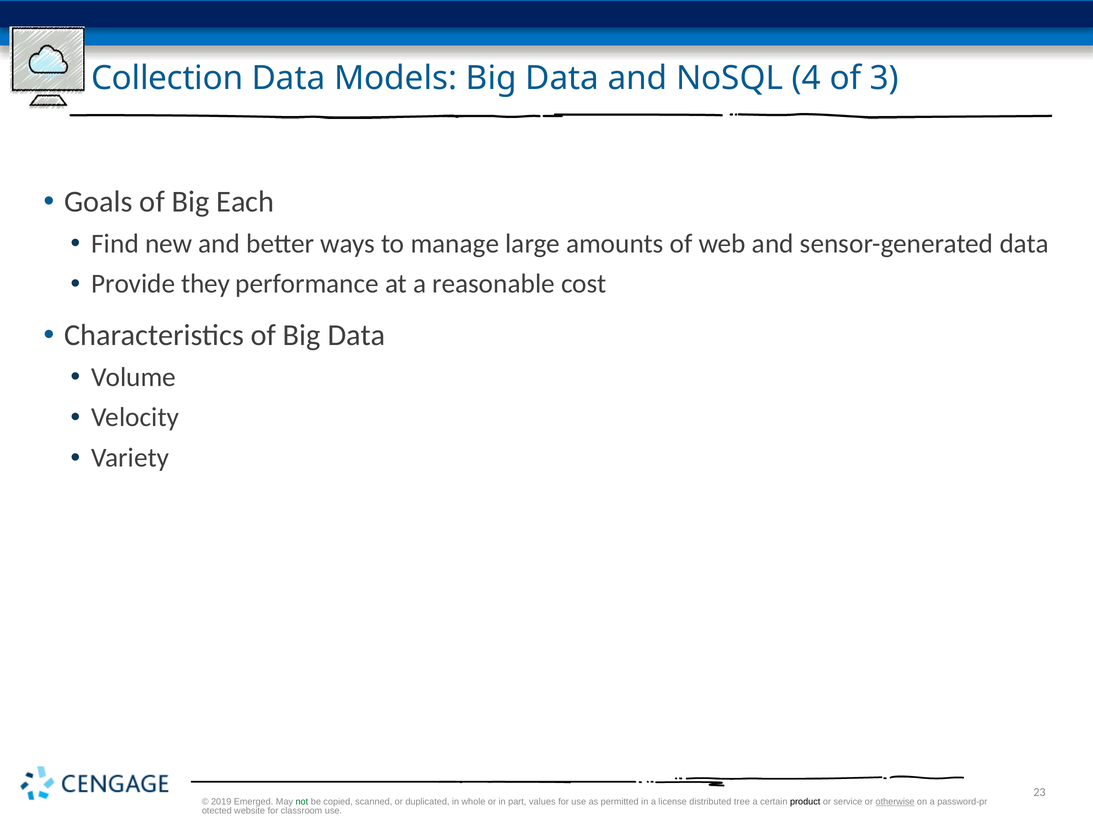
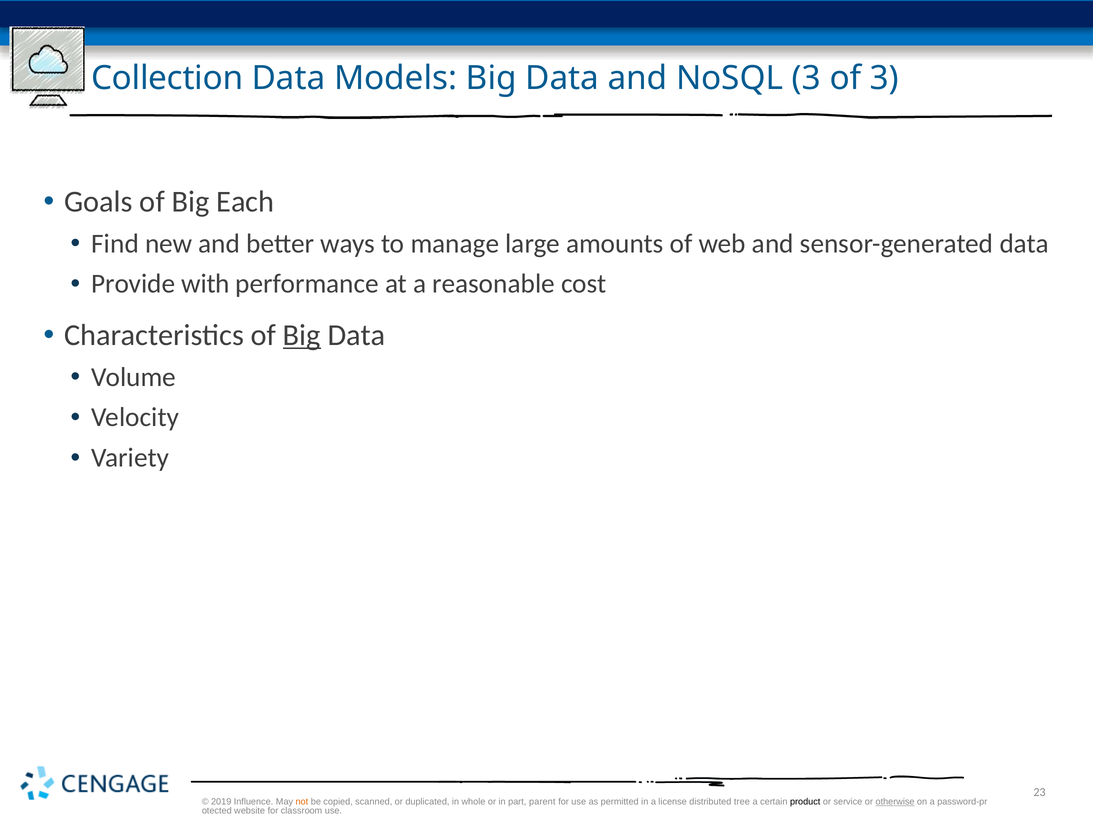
NoSQL 4: 4 -> 3 (806, 78)
they: they -> with (206, 284)
Big underline: none -> present (302, 335)
Emerged: Emerged -> Influence (254, 802)
not colour: green -> orange (302, 802)
values: values -> parent (542, 802)
